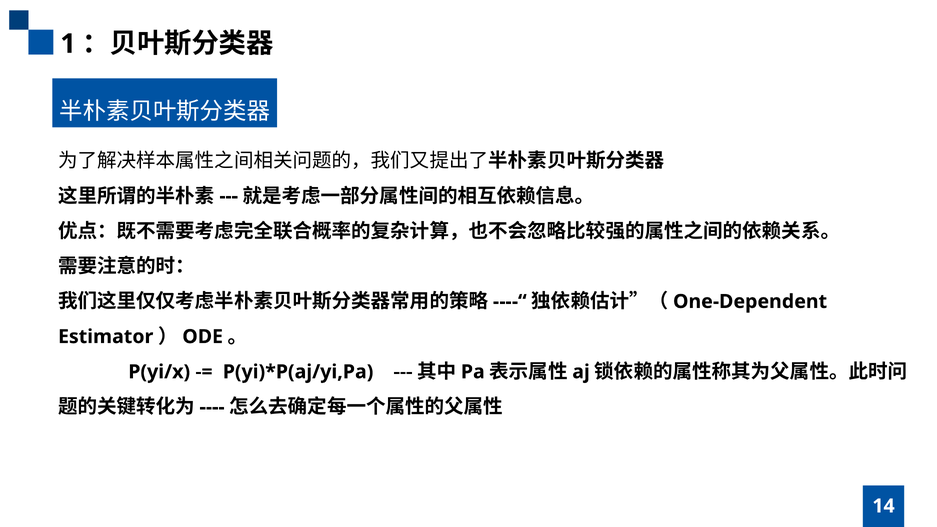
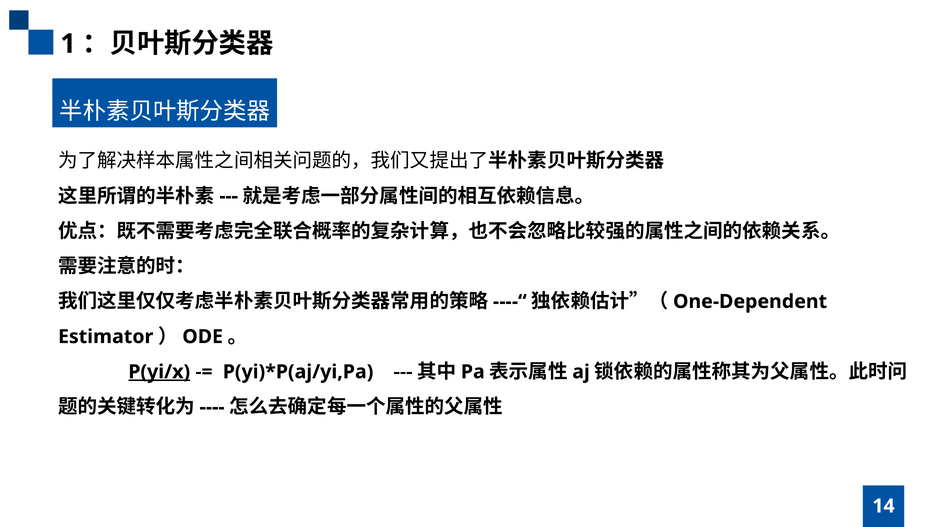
P(yi/x underline: none -> present (159, 372)
